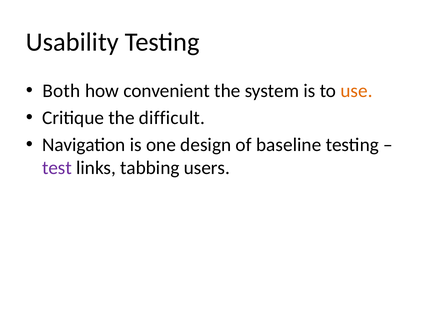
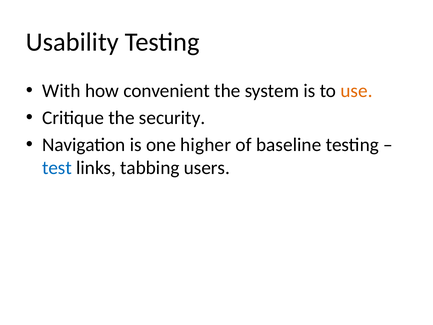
Both: Both -> With (61, 91)
difficult: difficult -> security (172, 118)
design: design -> higher (206, 145)
test colour: purple -> blue (57, 168)
